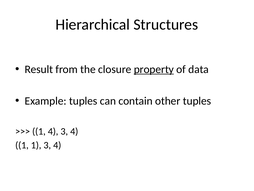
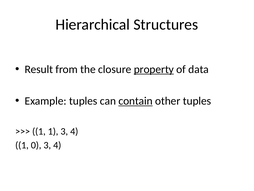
contain underline: none -> present (136, 101)
1 4: 4 -> 1 (53, 131)
1 1: 1 -> 0 (36, 145)
